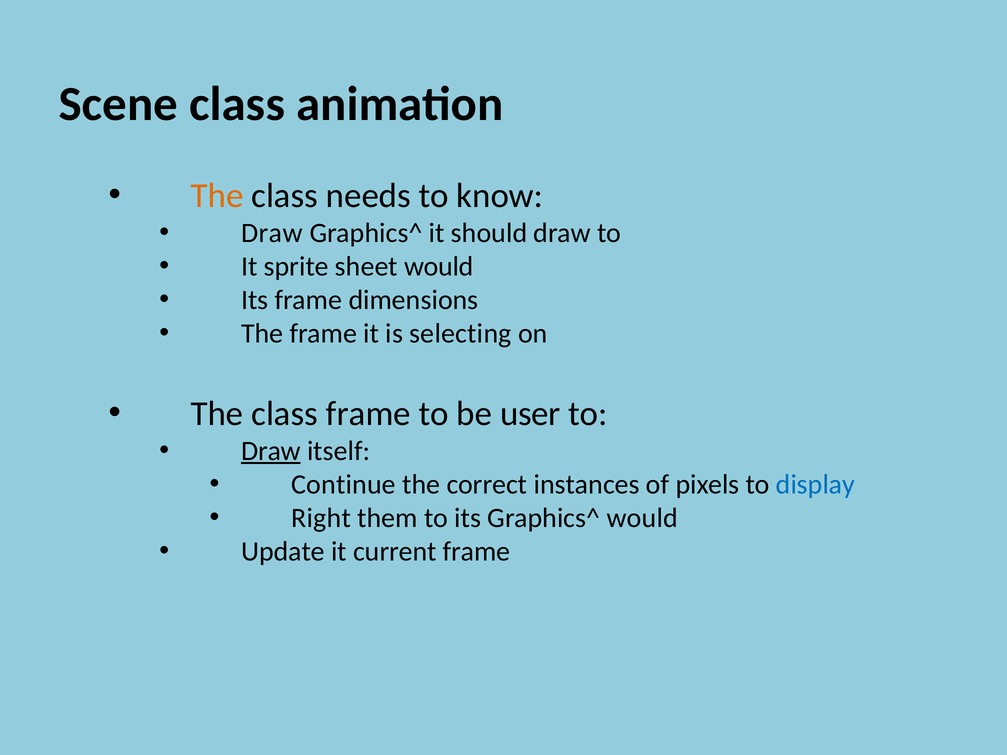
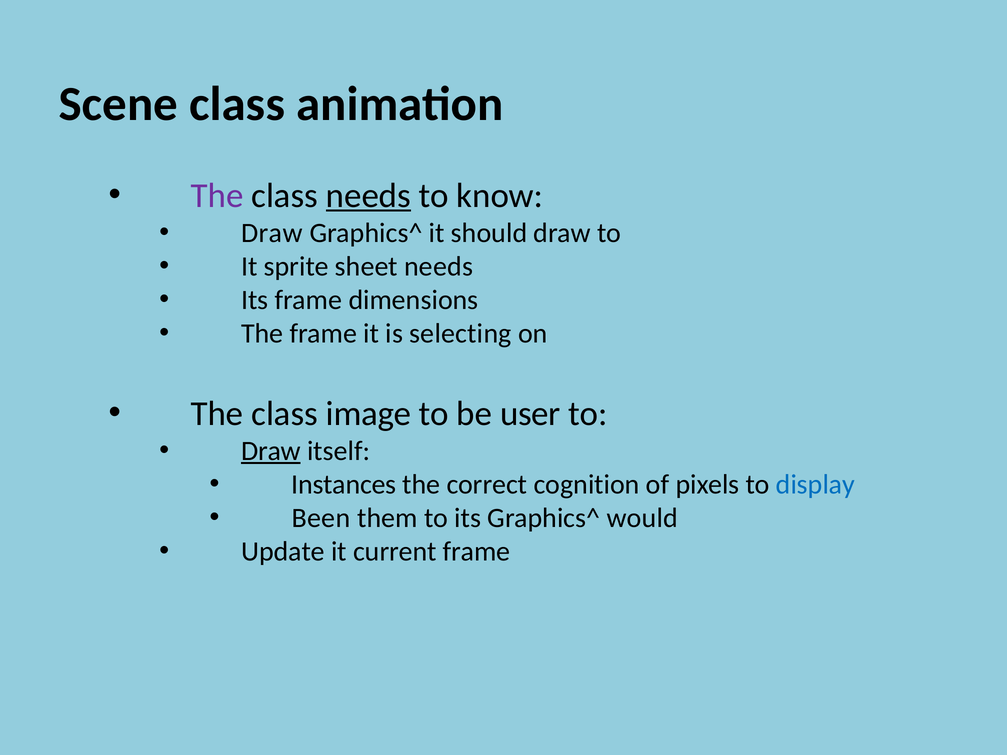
The colour: orange -> purple (217, 196)
needs underline: none -> present (368, 196)
sheet would: would -> needs (439, 267)
class frame: frame -> image (369, 414)
Continue: Continue -> Instances (344, 485)
instances: instances -> cognition (587, 485)
Right: Right -> Been (321, 518)
